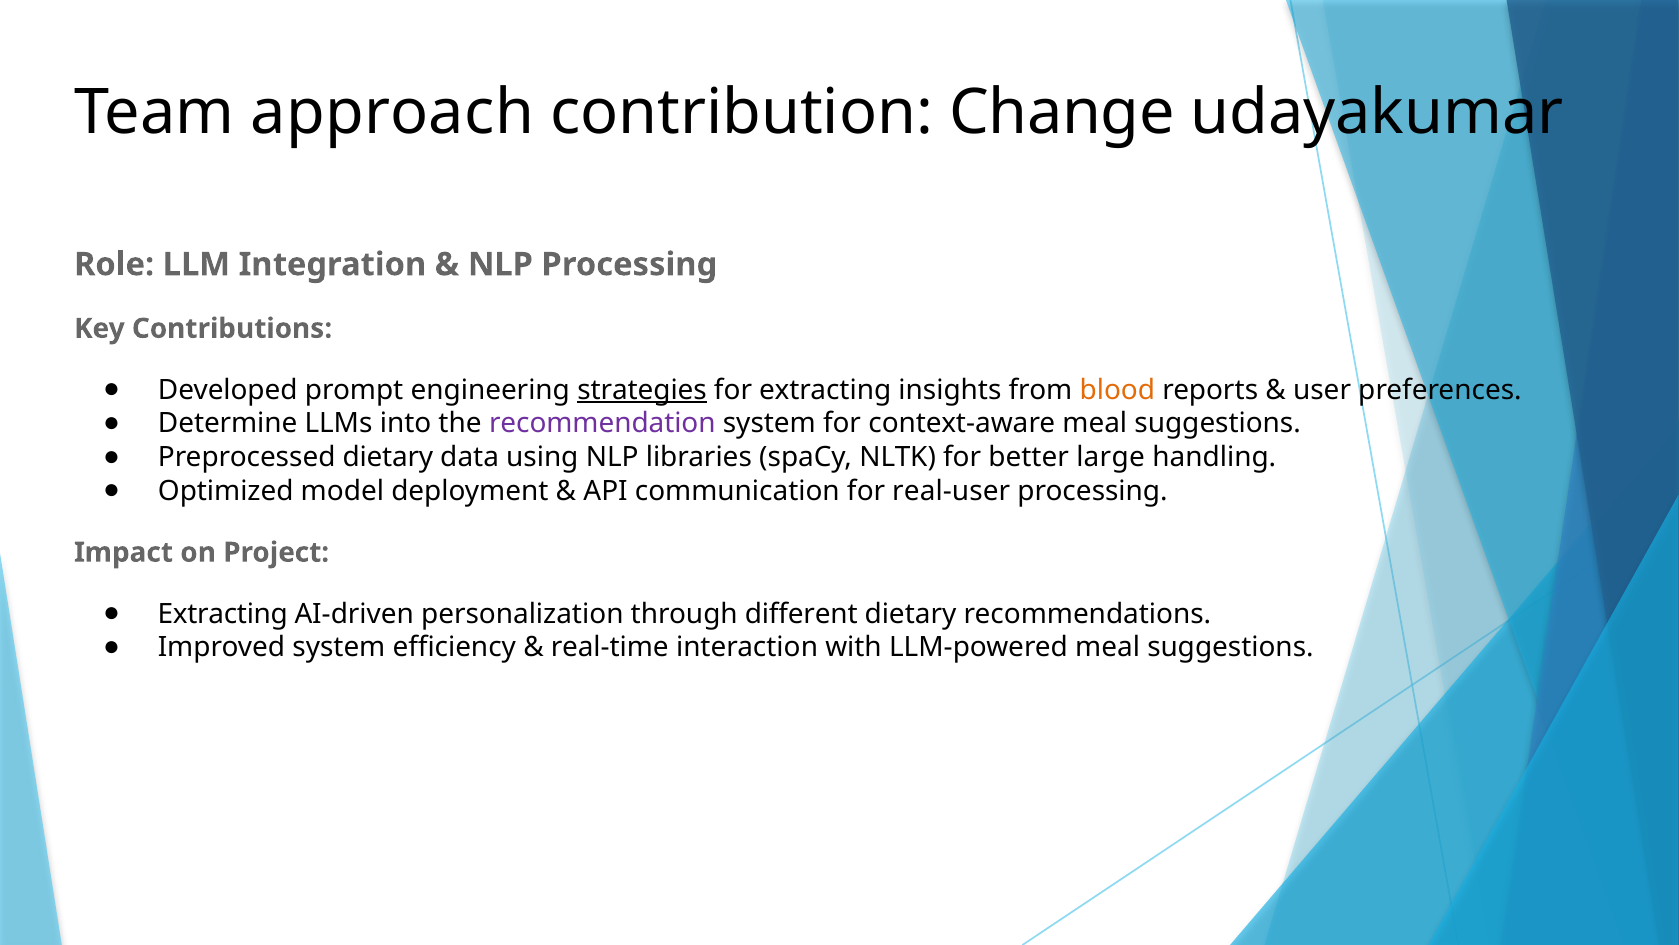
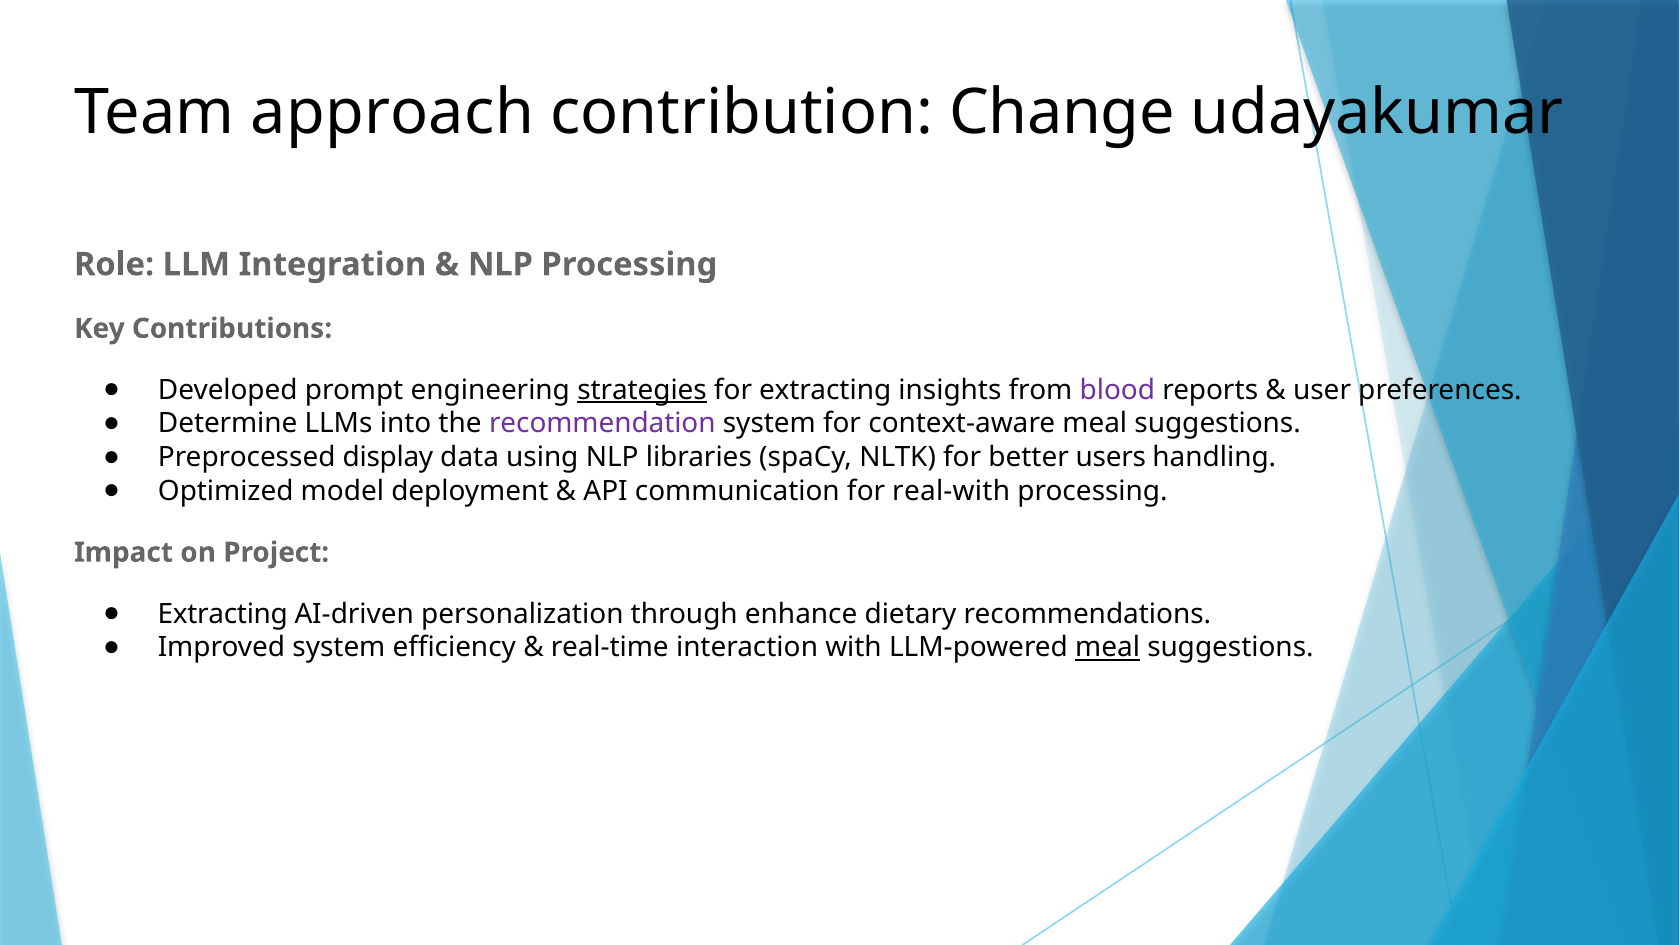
blood colour: orange -> purple (1117, 390)
Preprocessed dietary: dietary -> display (388, 457)
large: large -> users (1111, 457)
real-user: real-user -> real-with (951, 491)
different: different -> enhance (801, 614)
meal underline: none -> present (1108, 647)
